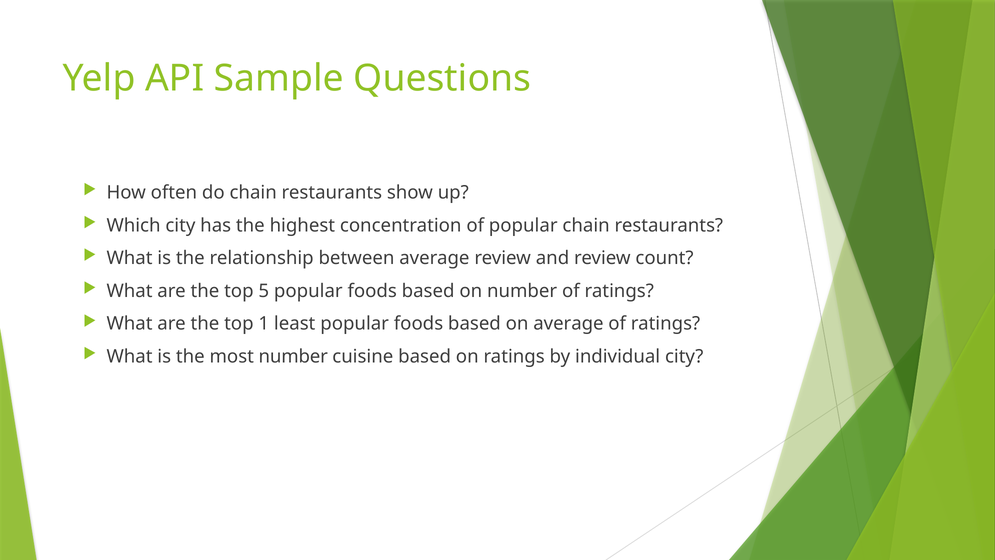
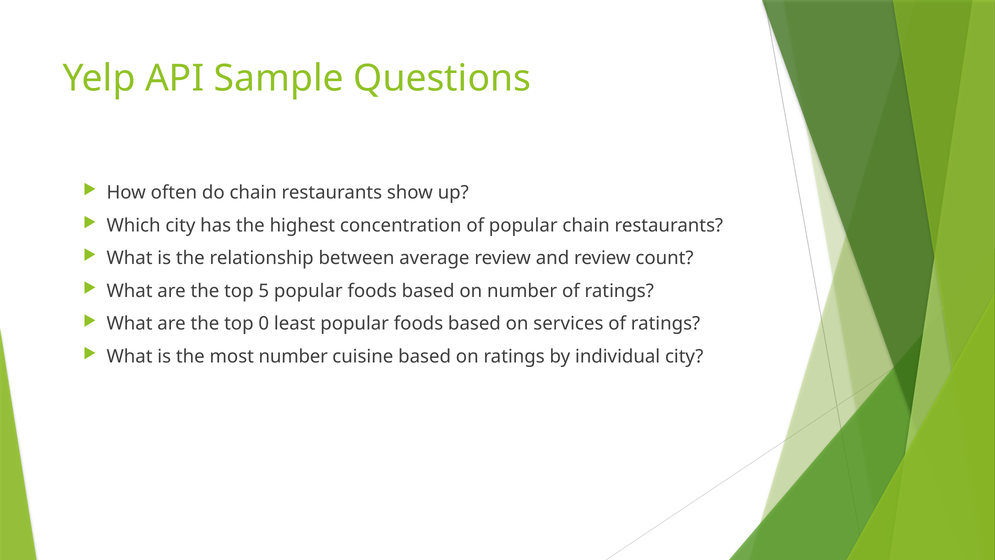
1: 1 -> 0 (264, 324)
on average: average -> services (568, 324)
